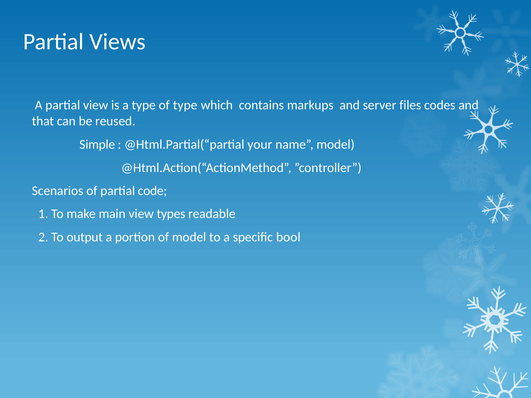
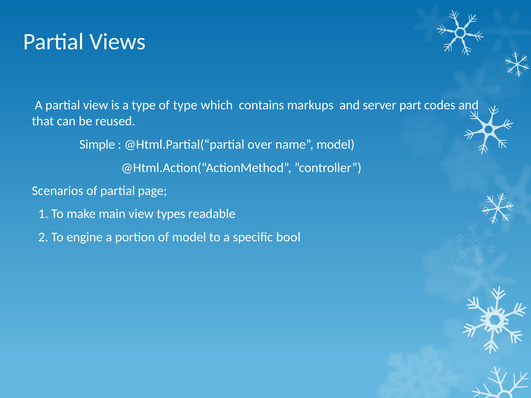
files: files -> part (410, 105)
your: your -> over (260, 144)
code: code -> page (152, 191)
output: output -> engine (85, 237)
